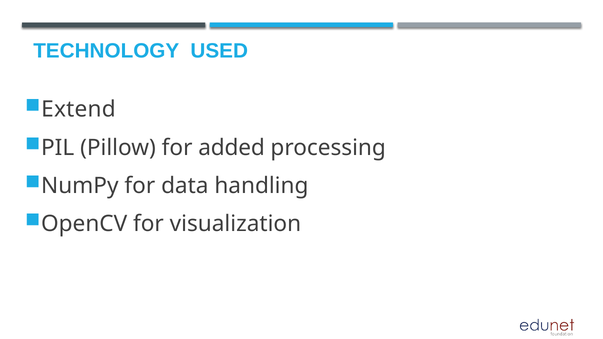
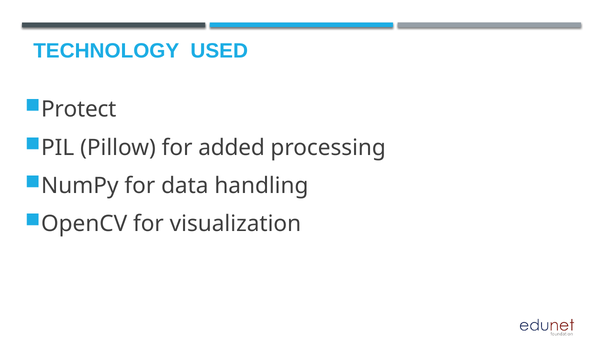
Extend: Extend -> Protect (79, 110)
